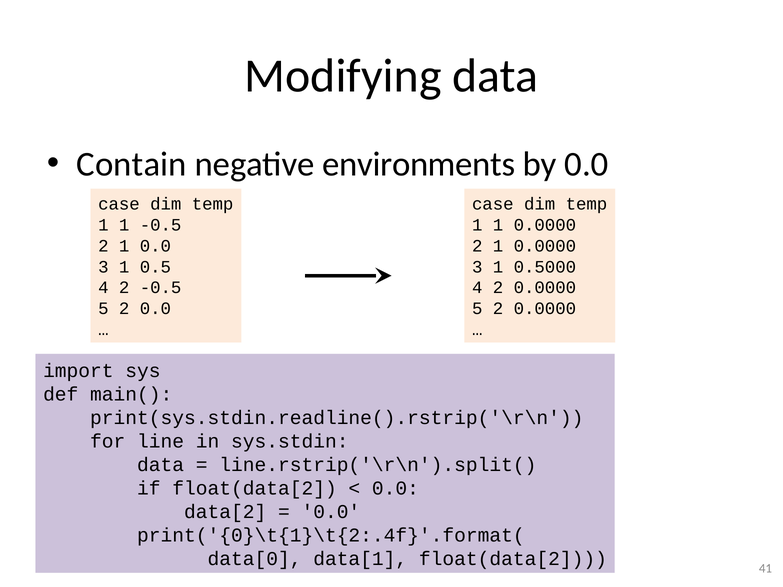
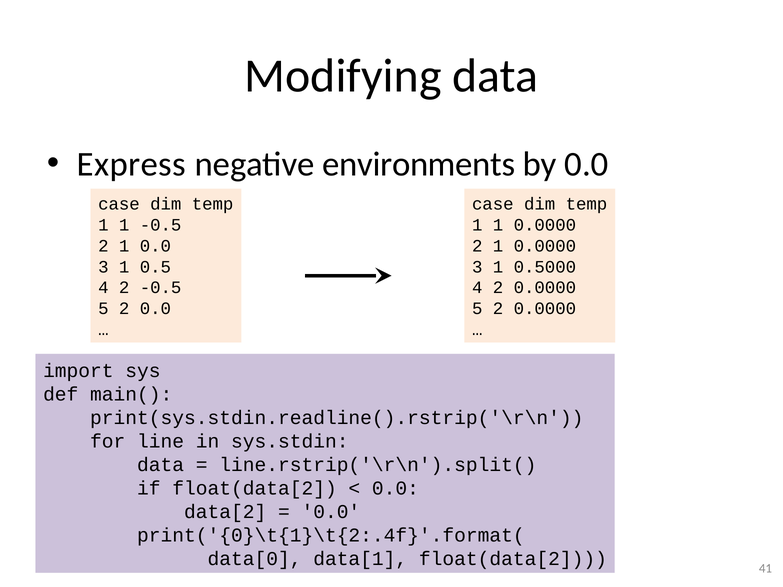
Contain: Contain -> Express (131, 164)
